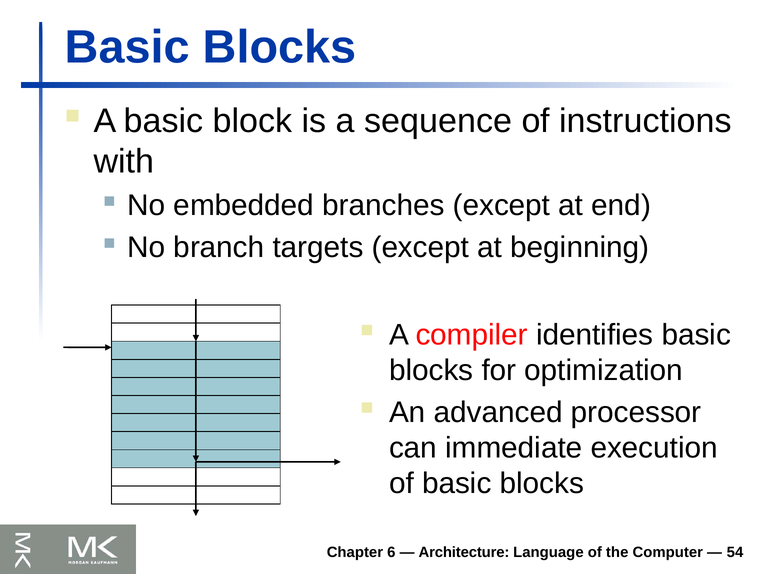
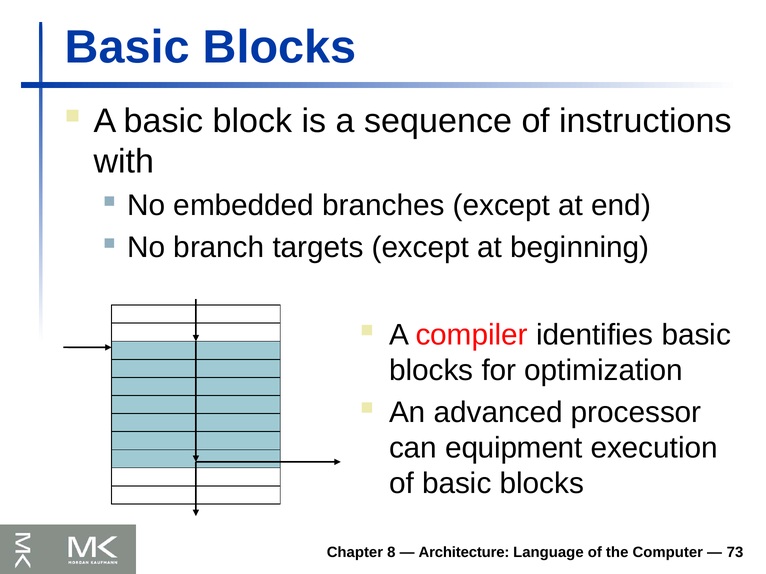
immediate: immediate -> equipment (514, 448)
6: 6 -> 8 (391, 553)
54: 54 -> 73 (735, 553)
